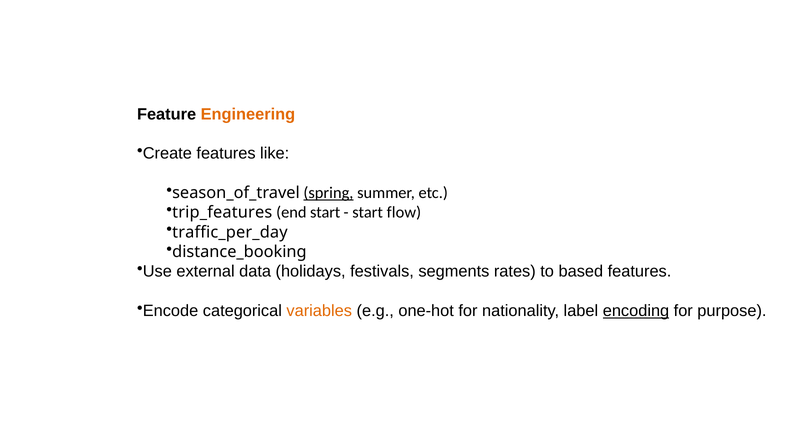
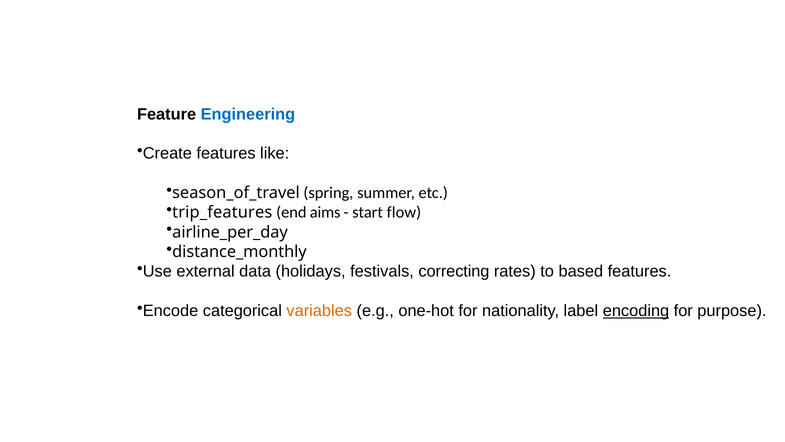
Engineering colour: orange -> blue (248, 114)
spring underline: present -> none (328, 193)
end start: start -> aims (325, 212)
traffic_per_day: traffic_per_day -> airline_per_day (230, 232)
distance_booking: distance_booking -> distance_monthly (239, 252)
segments: segments -> correcting (454, 271)
